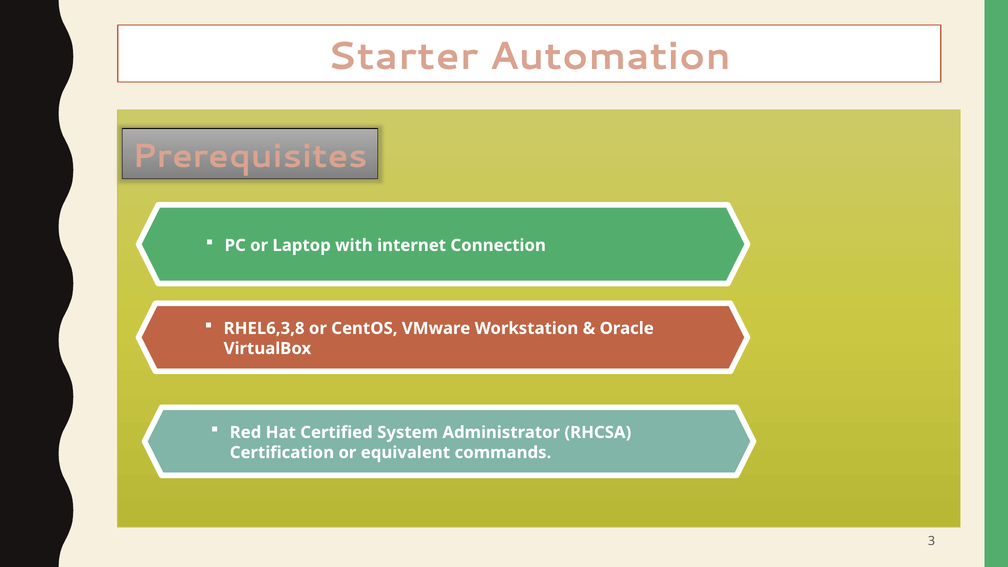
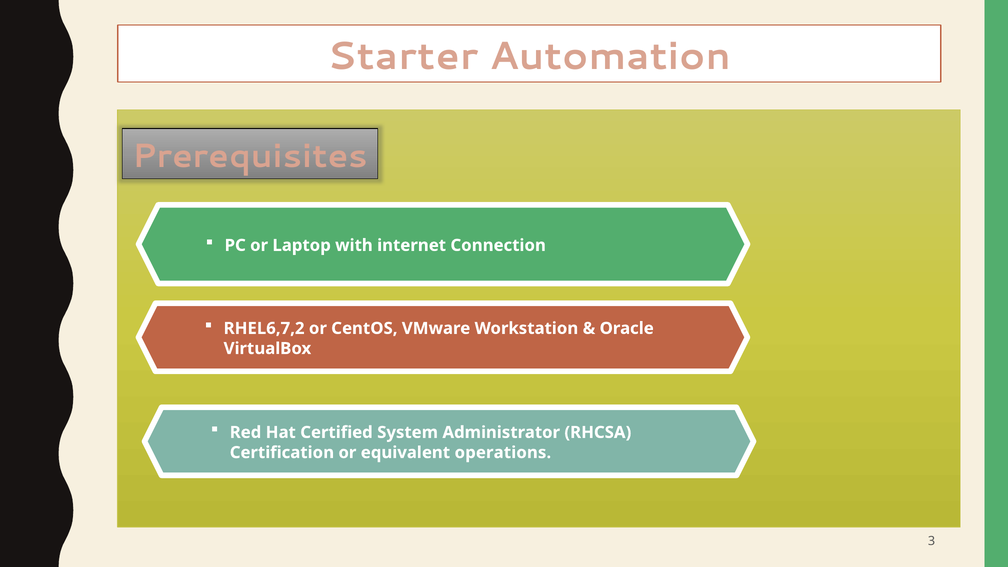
RHEL6,3,8: RHEL6,3,8 -> RHEL6,7,2 (264, 328)
commands: commands -> operations (503, 453)
